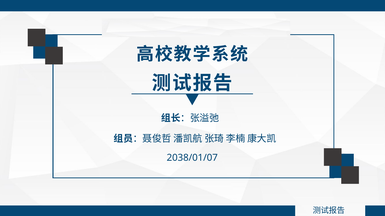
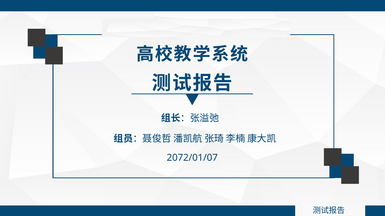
2038/01/07: 2038/01/07 -> 2072/01/07 (192, 158)
